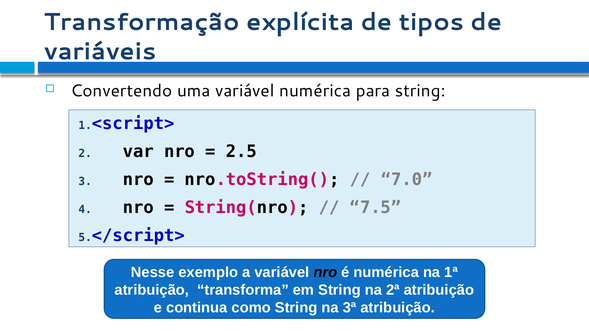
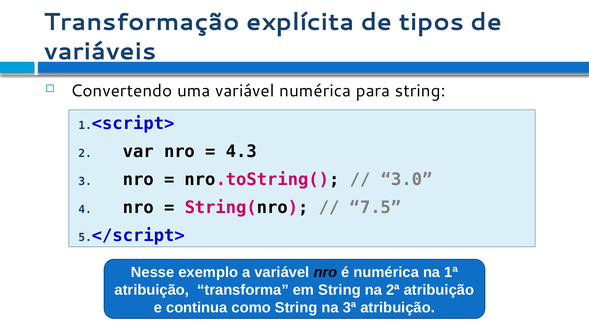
2.5: 2.5 -> 4.3 (241, 152)
7.0: 7.0 -> 3.0 (407, 180)
